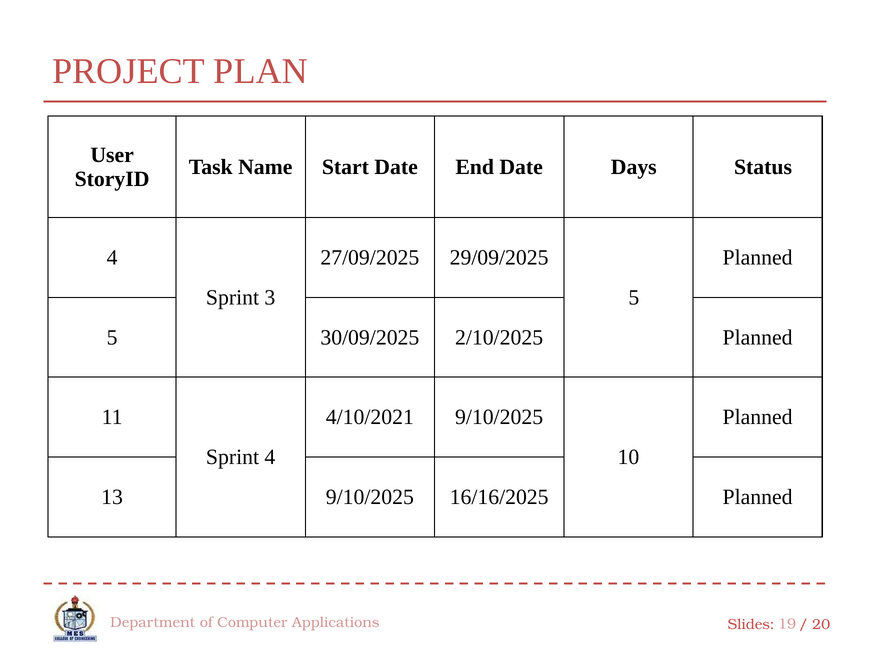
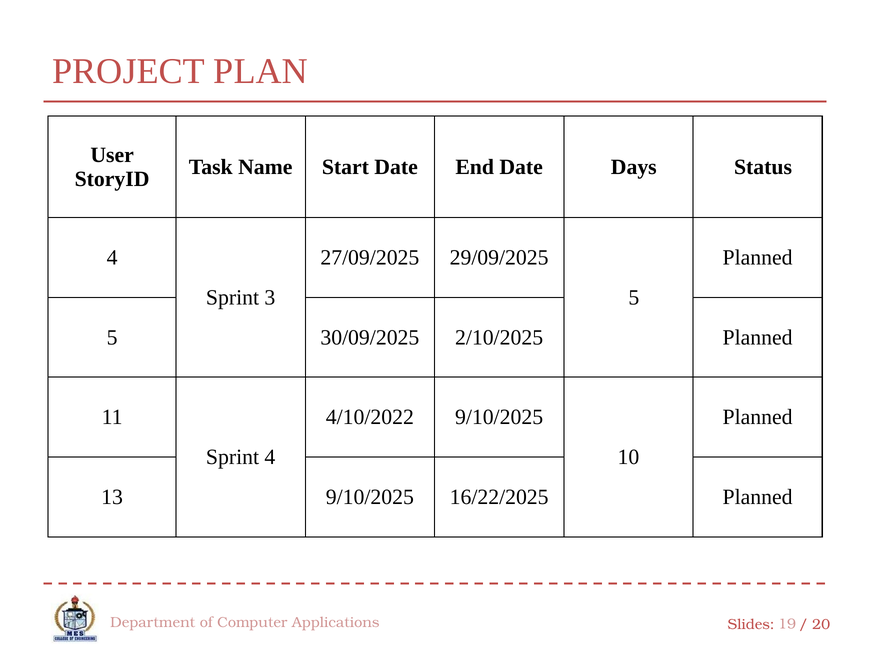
4/10/2021: 4/10/2021 -> 4/10/2022 (370, 417)
16/16/2025: 16/16/2025 -> 16/22/2025 (499, 497)
